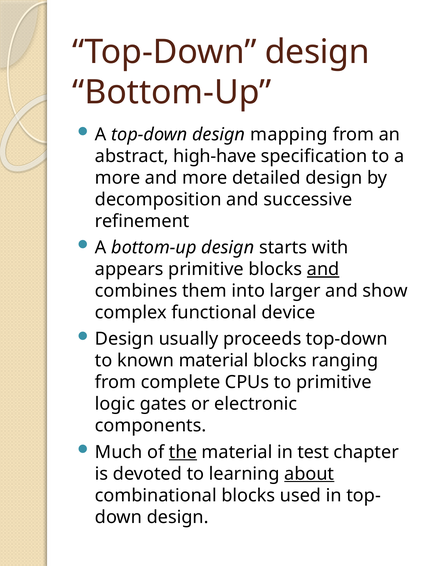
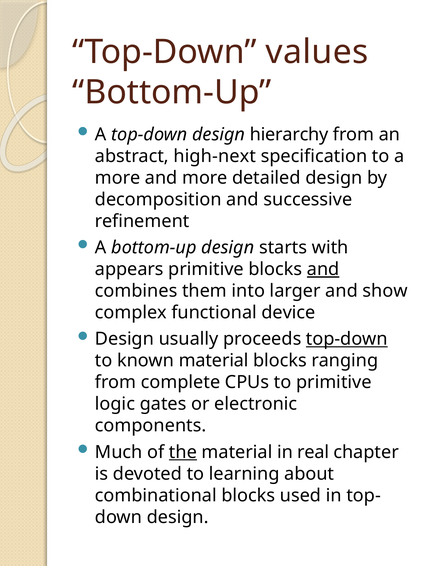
design: design -> values (317, 52)
mapping: mapping -> hierarchy (289, 135)
high-have: high-have -> high-next (215, 156)
top-down underline: none -> present (347, 339)
test: test -> real (313, 453)
about underline: present -> none (309, 474)
